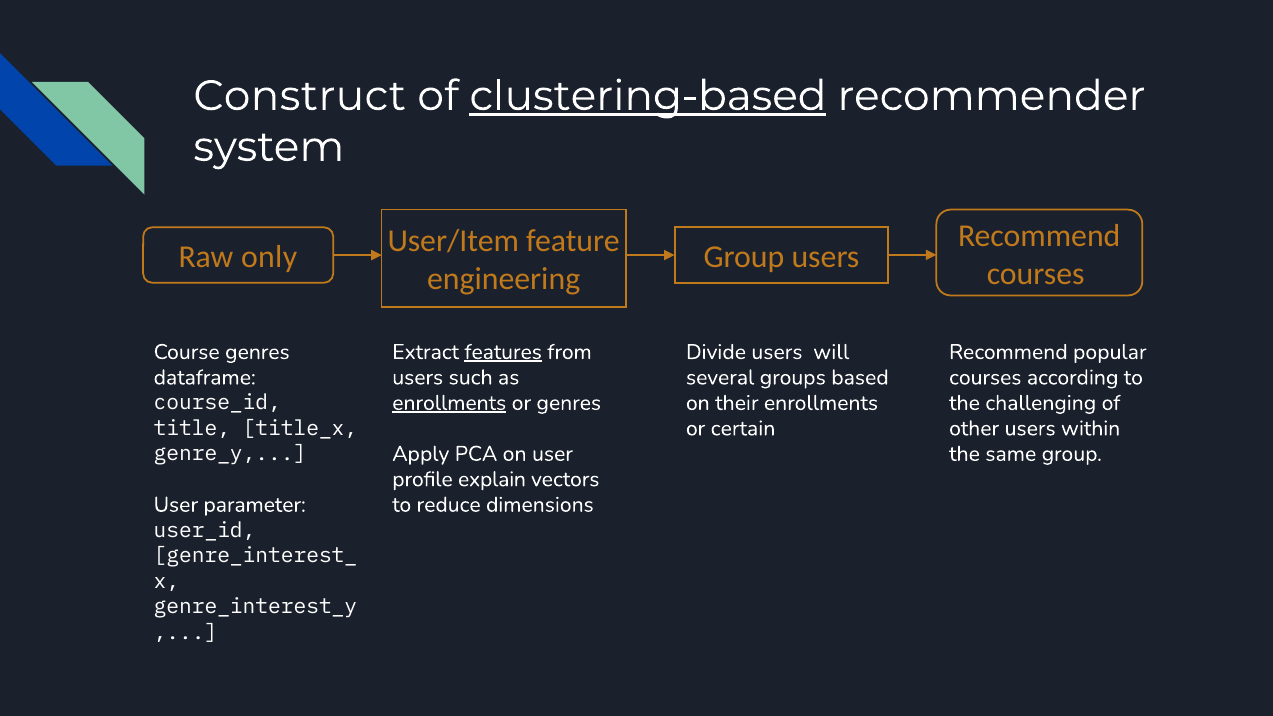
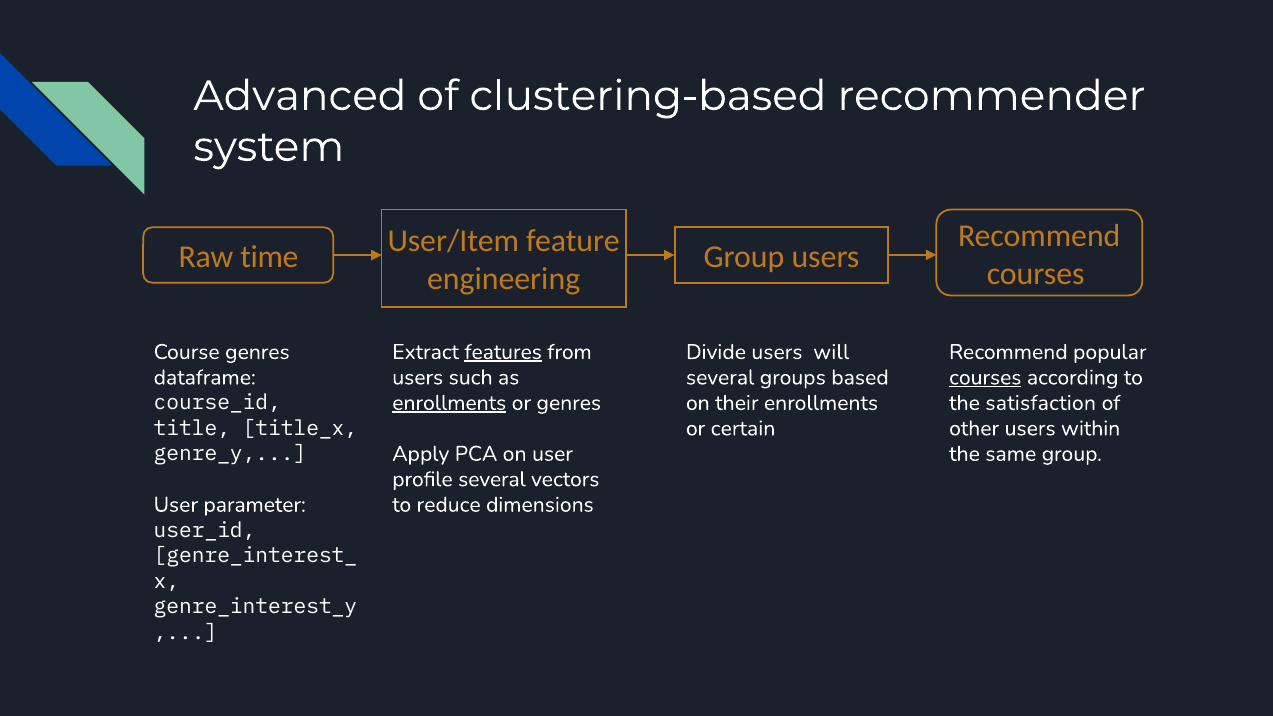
Construct: Construct -> Advanced (300, 96)
clustering-based underline: present -> none (648, 96)
only: only -> time (269, 257)
courses underline: none -> present (985, 378)
challenging: challenging -> satisfaction (1041, 403)
profile explain: explain -> several (492, 479)
